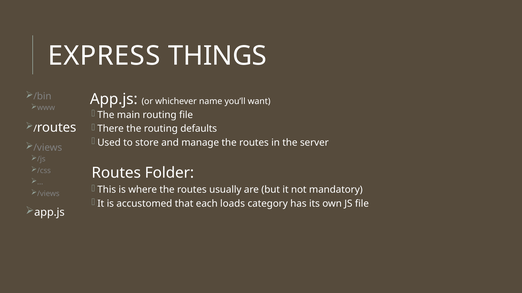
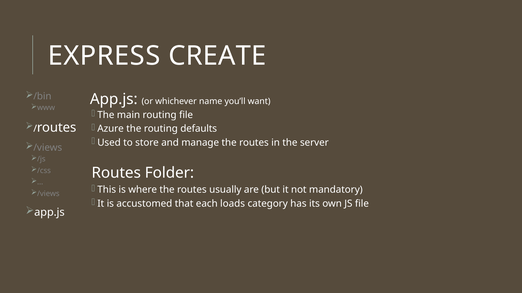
THINGS: THINGS -> CREATE (217, 56)
There: There -> Azure (111, 129)
